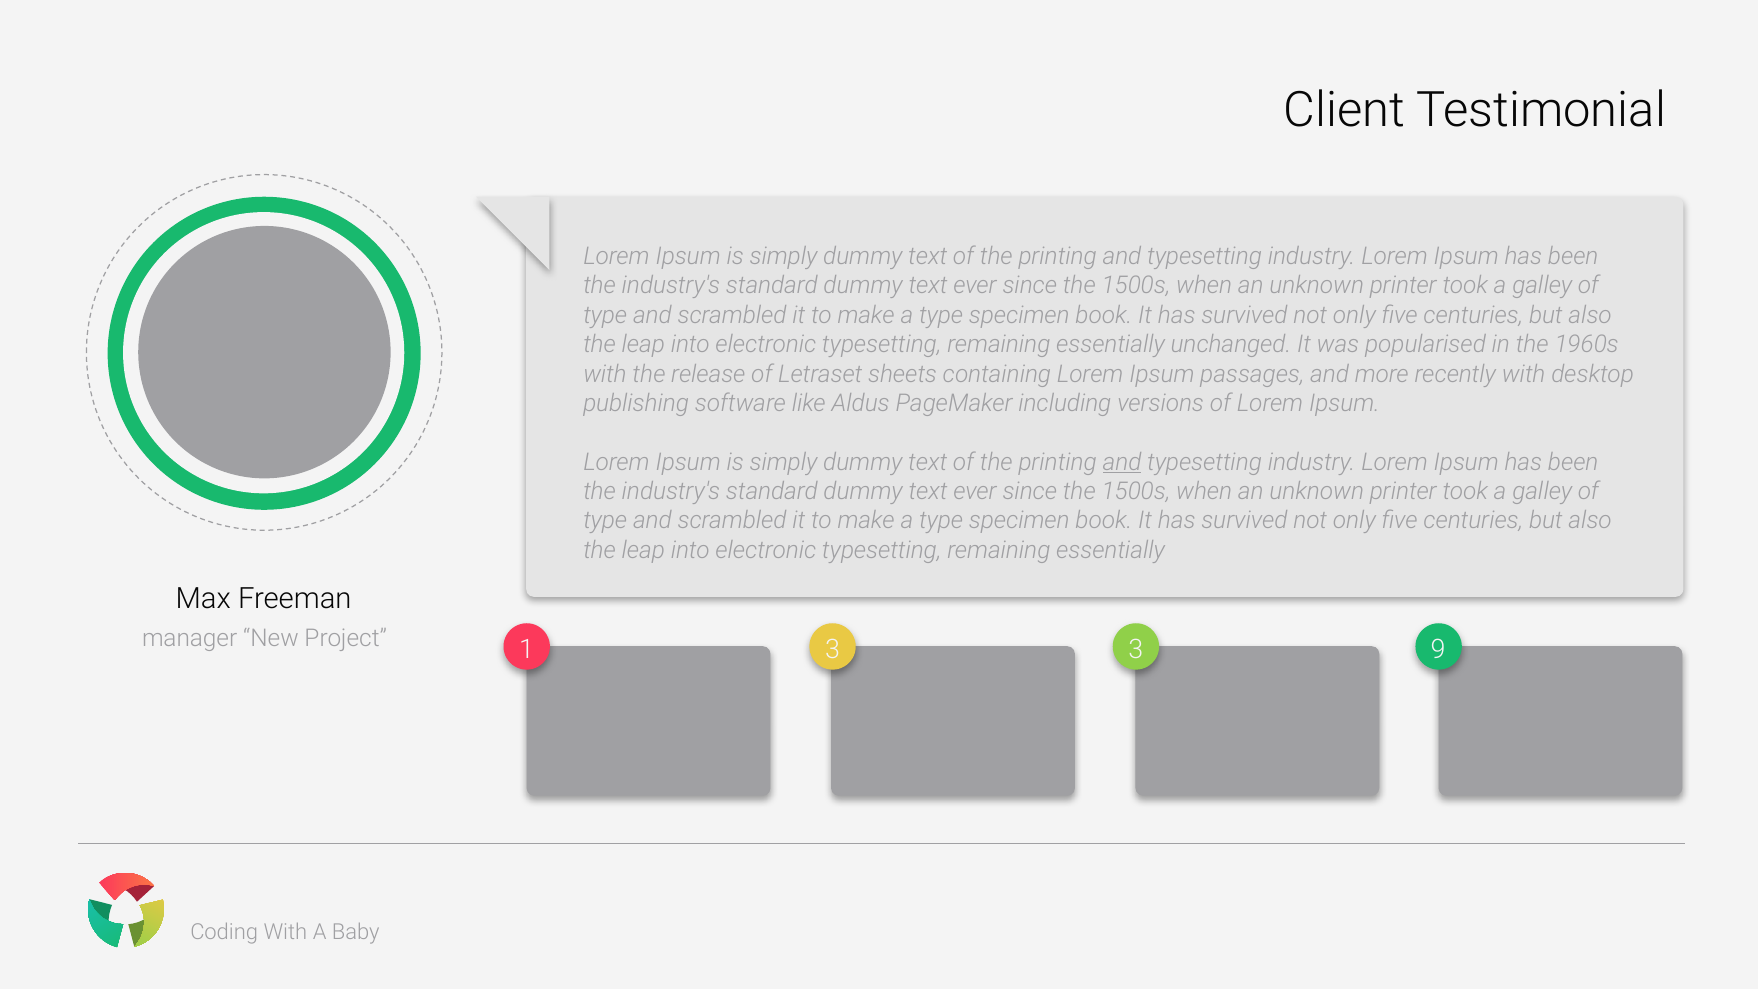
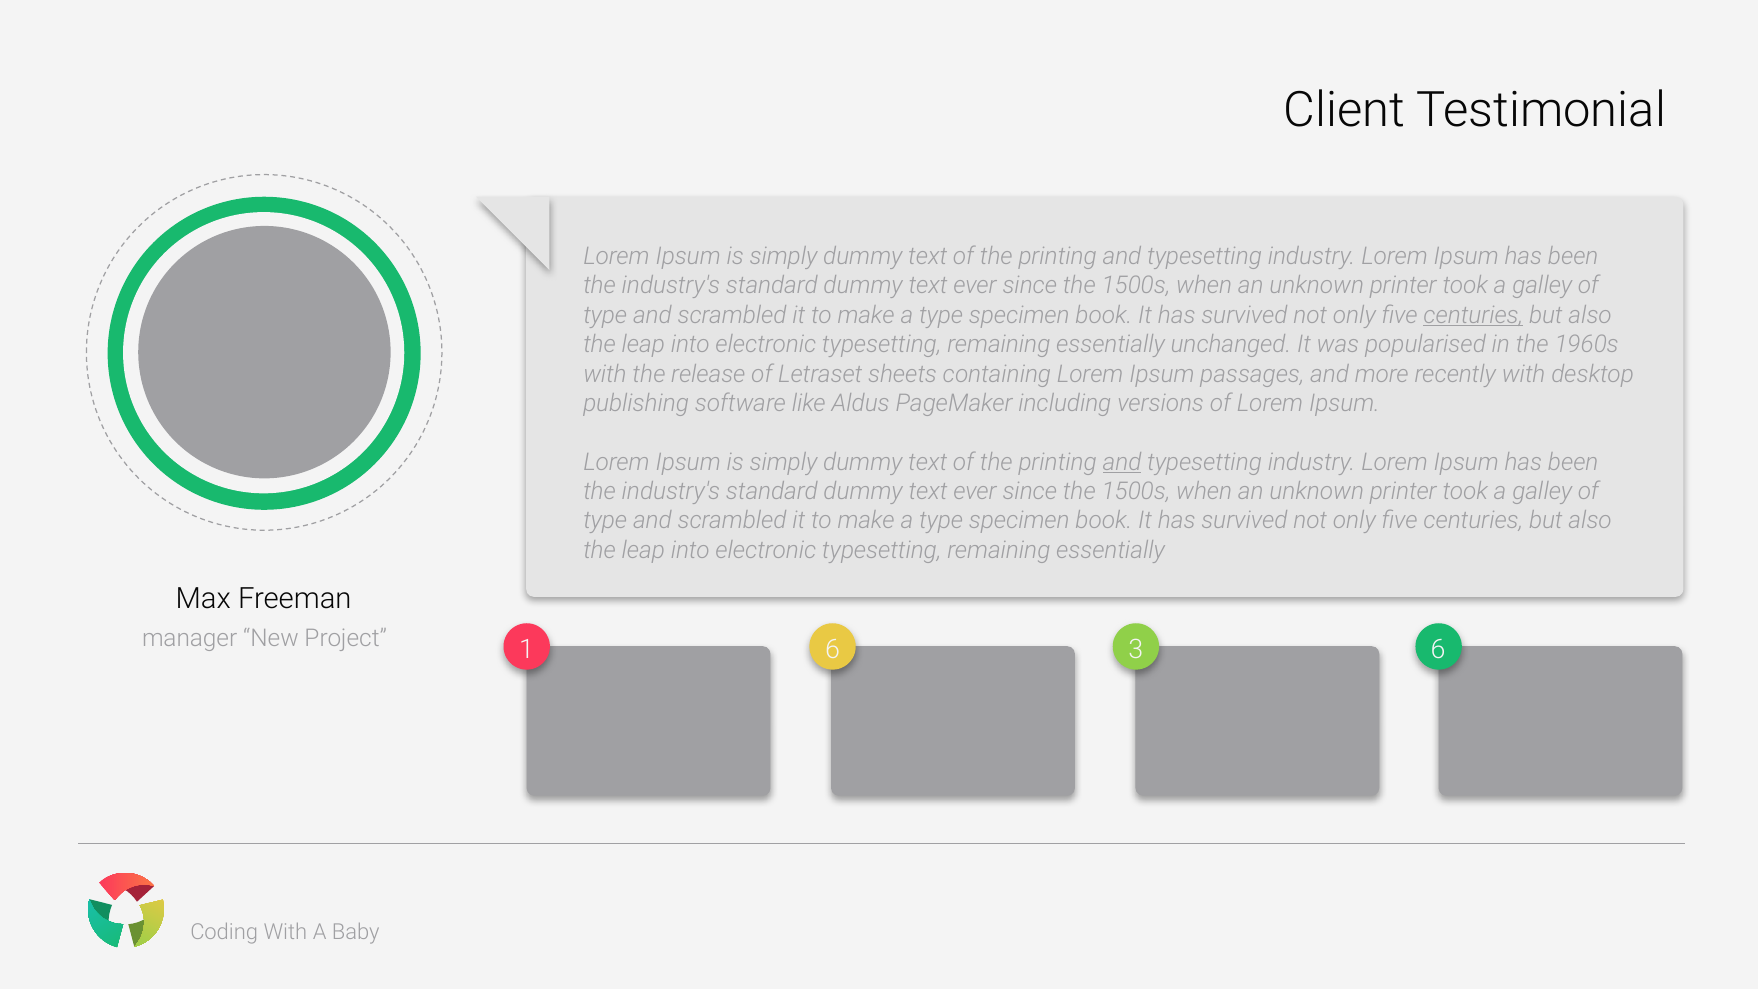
centuries underline: none -> present (1473, 315)
1 3: 3 -> 6 (833, 650)
3 9: 9 -> 6 (1438, 650)
